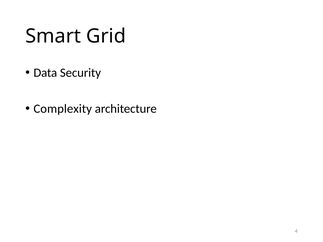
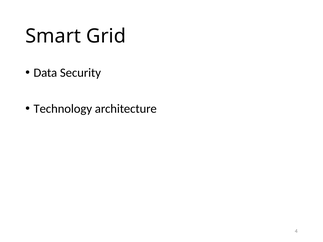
Complexity: Complexity -> Technology (63, 109)
